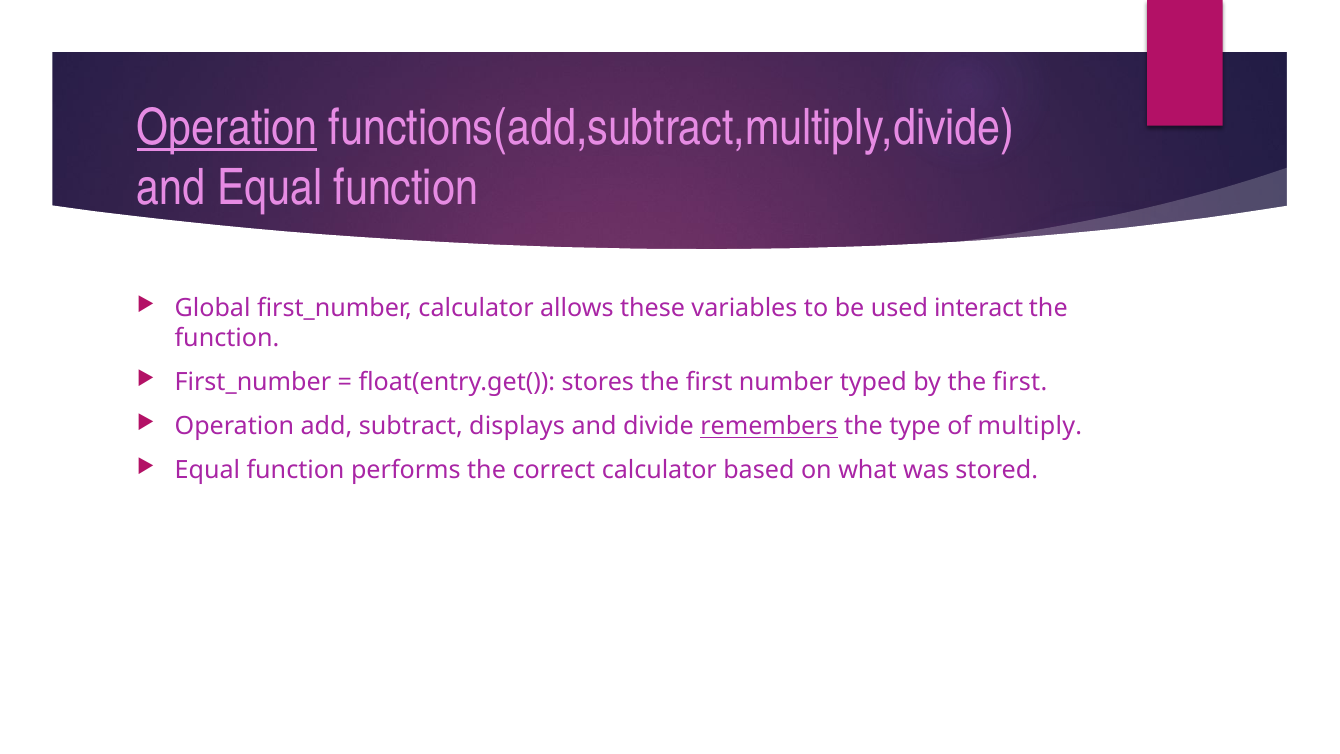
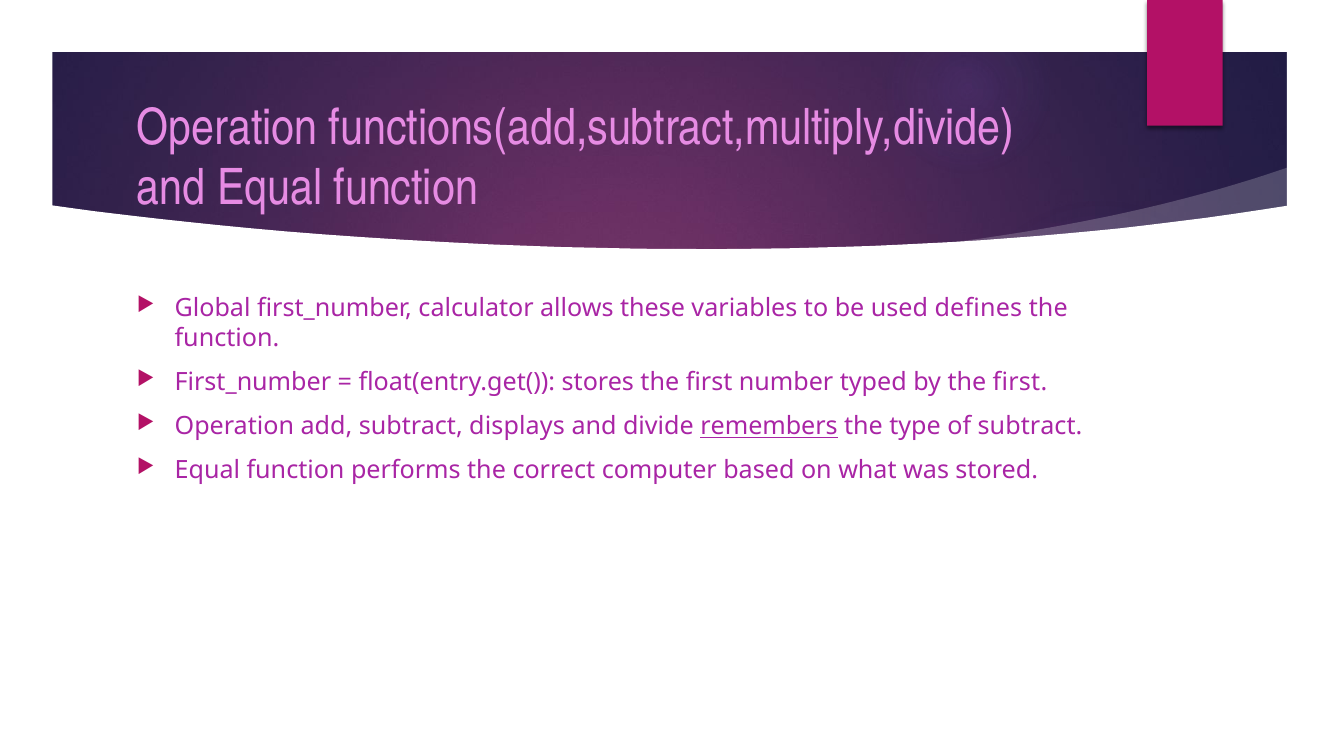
Operation underline: present -> none (227, 128)
interact: interact -> defines (978, 308)
of multiply: multiply -> subtract (1030, 426)
correct calculator: calculator -> computer (659, 471)
